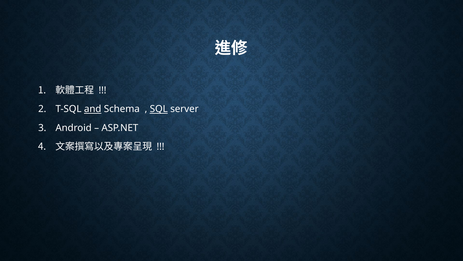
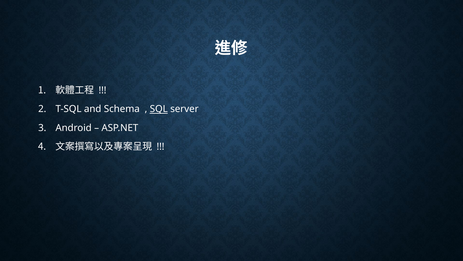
and underline: present -> none (93, 109)
